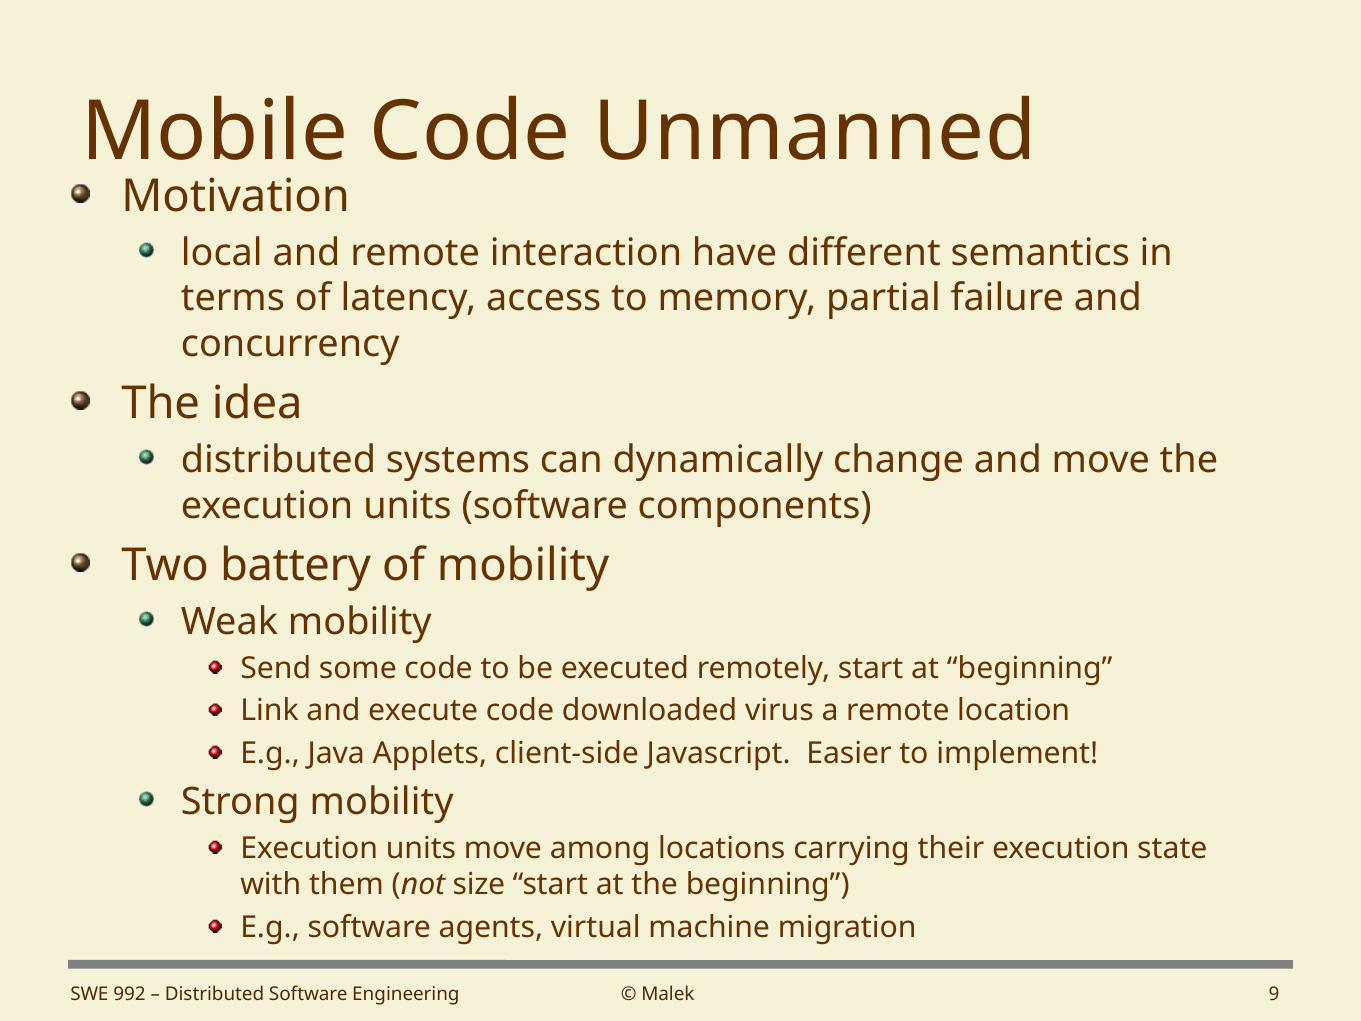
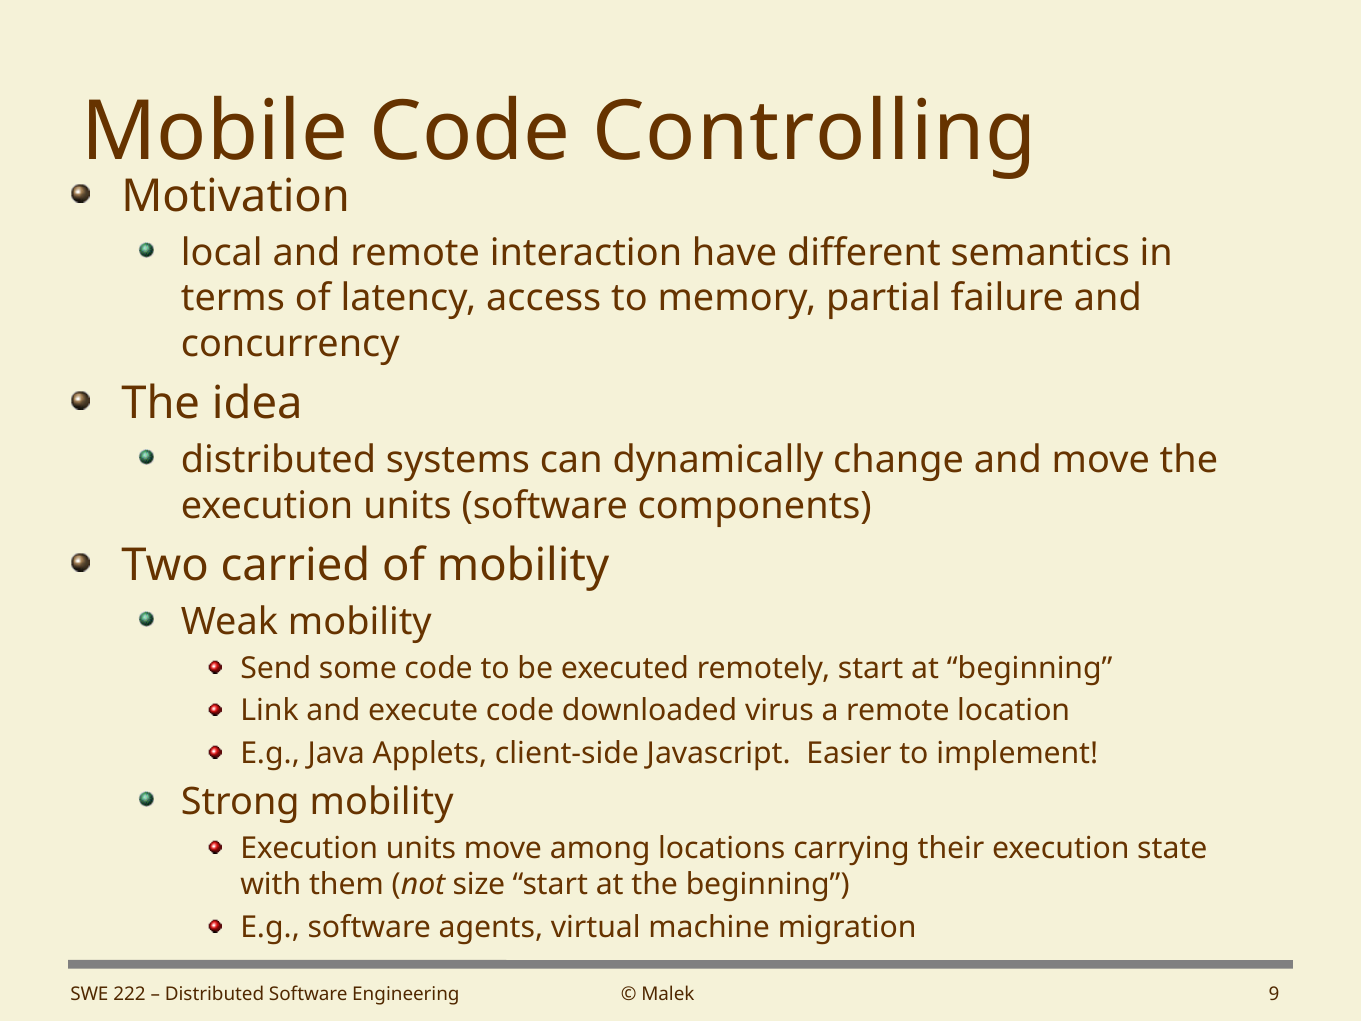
Unmanned: Unmanned -> Controlling (815, 132)
battery: battery -> carried (295, 565)
992: 992 -> 222 (130, 994)
